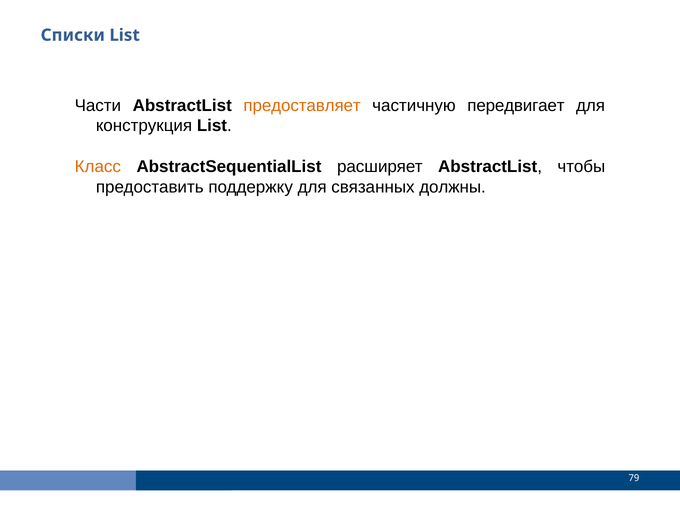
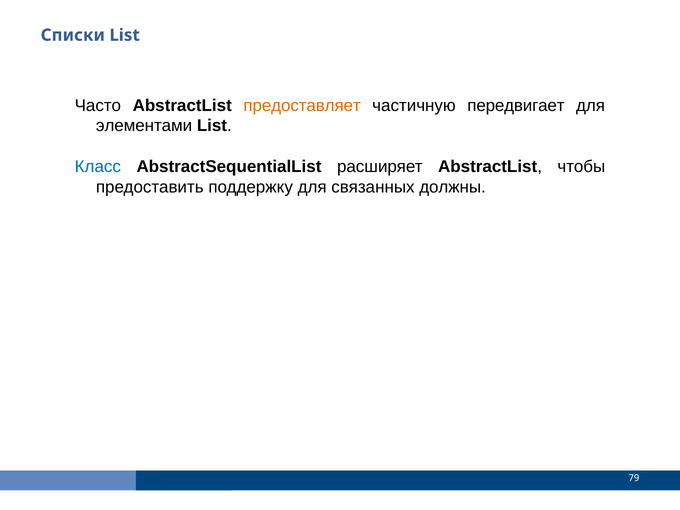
Части: Части -> Часто (98, 105)
конструкция: конструкция -> элементами (144, 126)
Класс colour: orange -> blue (98, 167)
